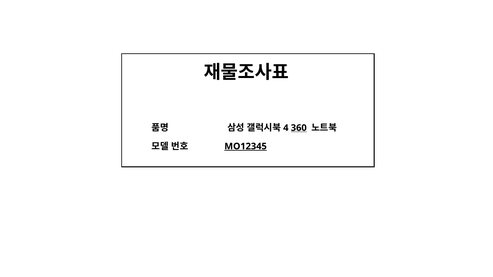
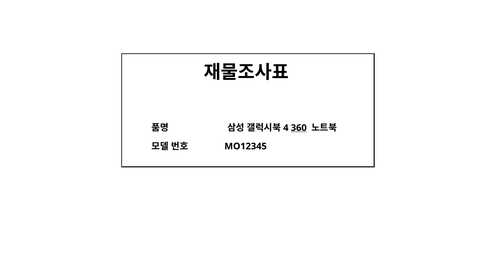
MO12345 underline: present -> none (246, 146)
